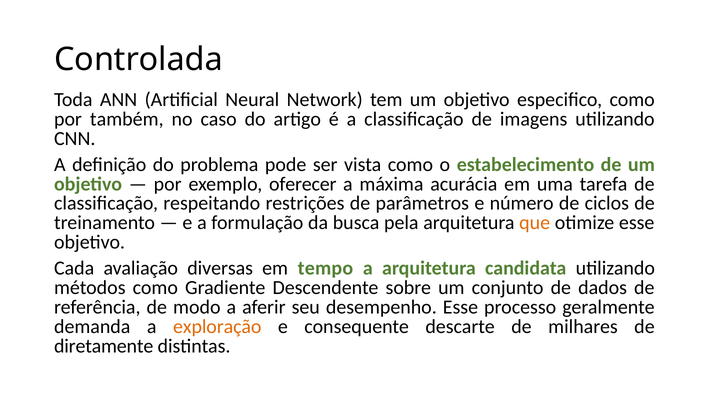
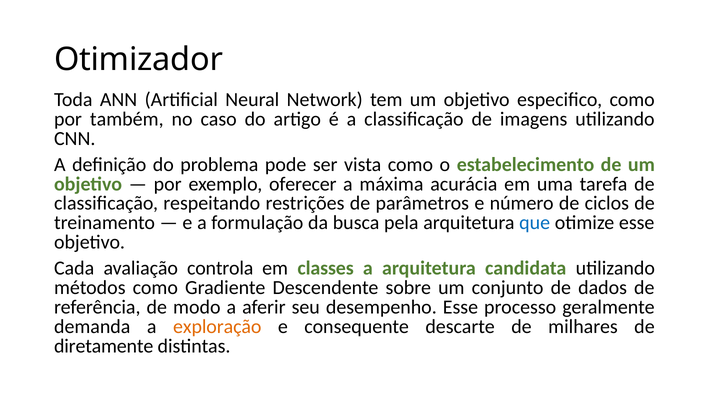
Controlada: Controlada -> Otimizador (139, 60)
que colour: orange -> blue (535, 223)
diversas: diversas -> controla (220, 268)
tempo: tempo -> classes (326, 268)
